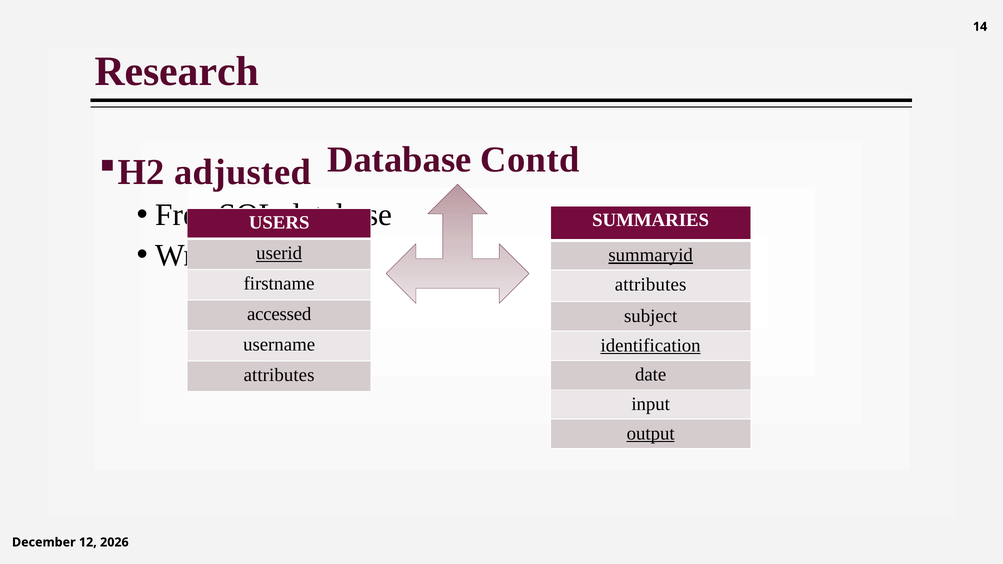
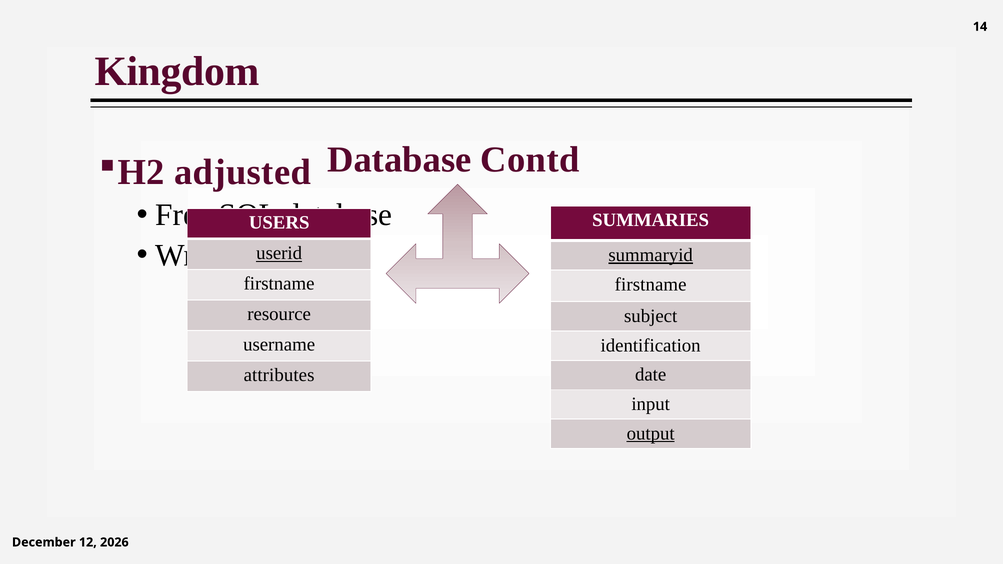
Research: Research -> Kingdom (177, 71)
attributes: attributes -> firstname (651, 284)
accessed: accessed -> resource (279, 314)
identification underline: present -> none (651, 346)
